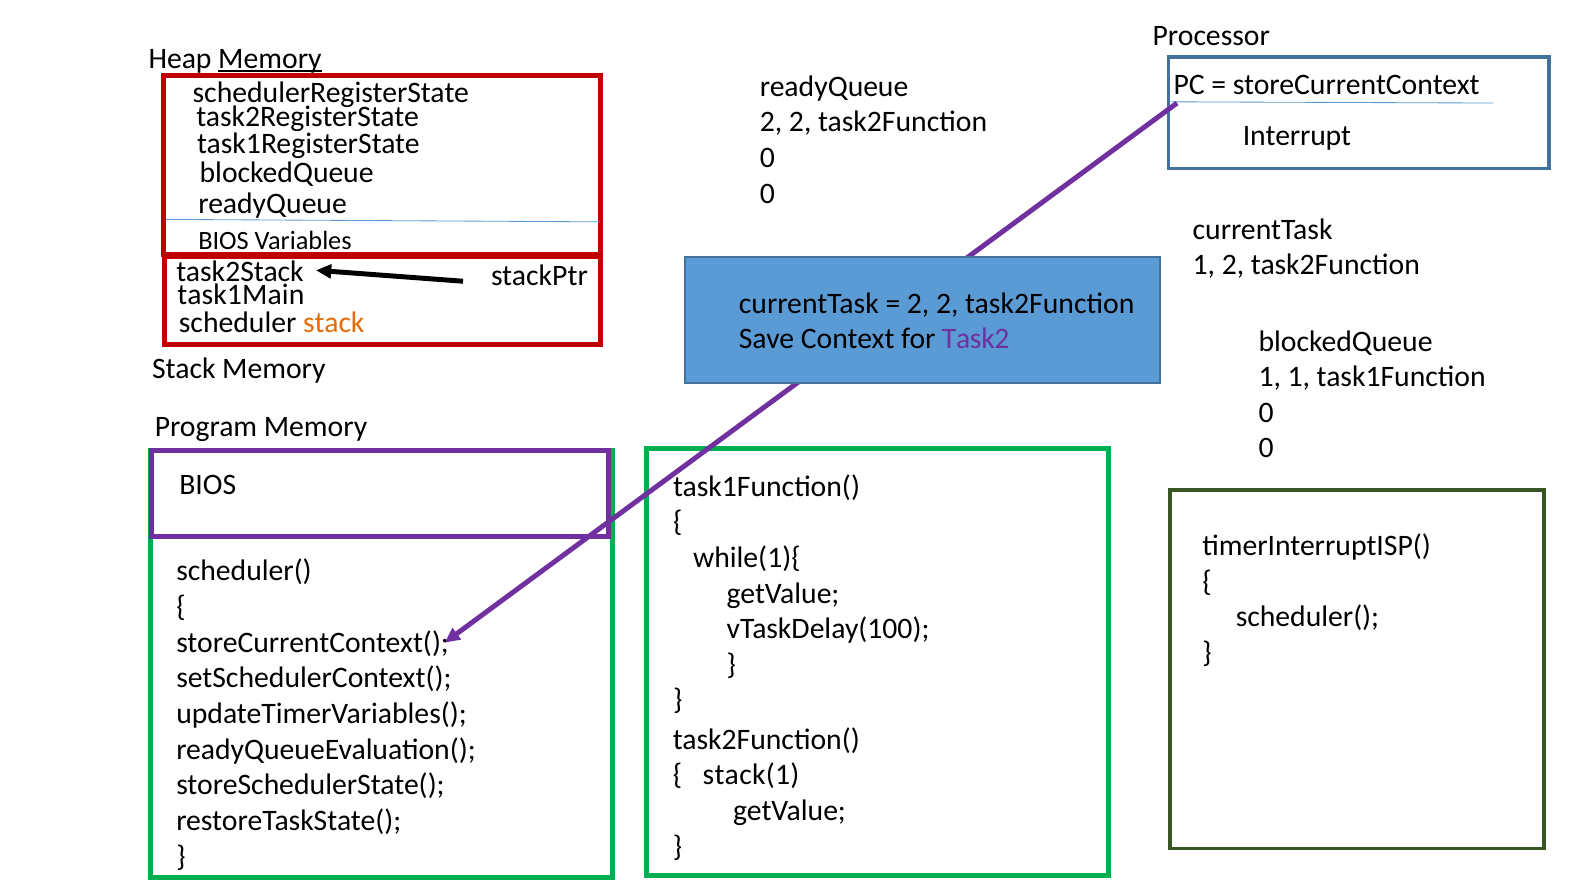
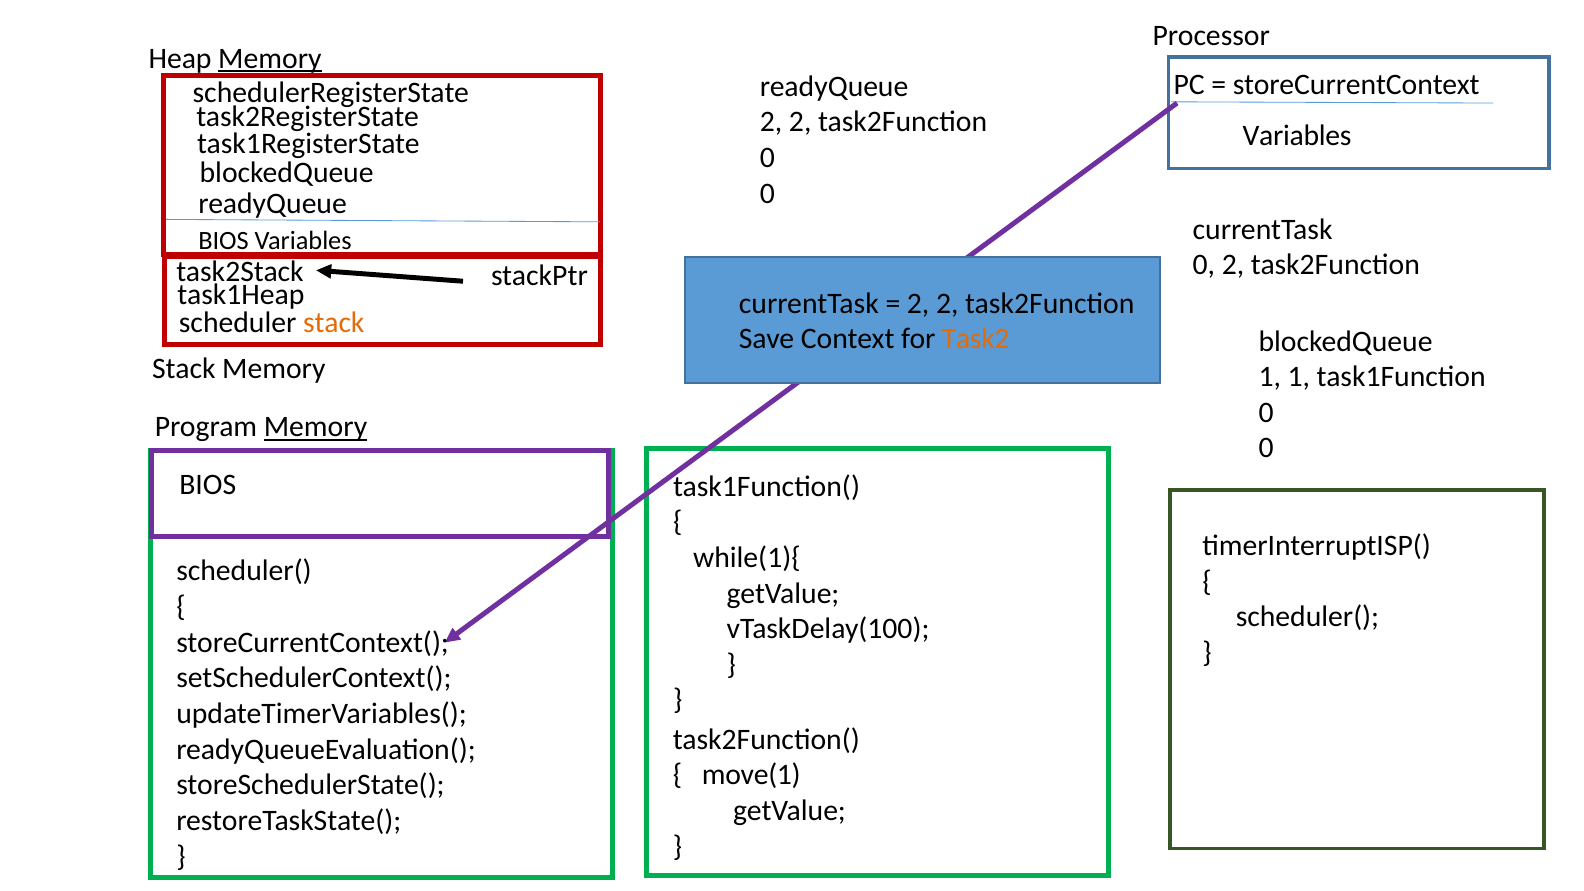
Interrupt: Interrupt -> Variables (1297, 136)
1: 1 -> 0 (1204, 265)
task1Main: task1Main -> task1Heap (241, 295)
Task2 colour: purple -> orange (976, 339)
Memory underline: none -> present (315, 427)
stack(1: stack(1 -> move(1 (751, 775)
